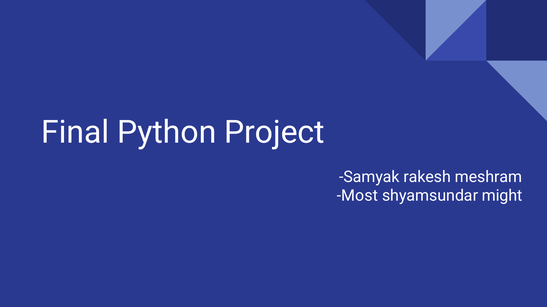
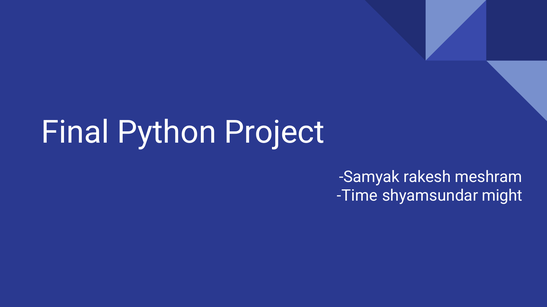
Most: Most -> Time (357, 196)
